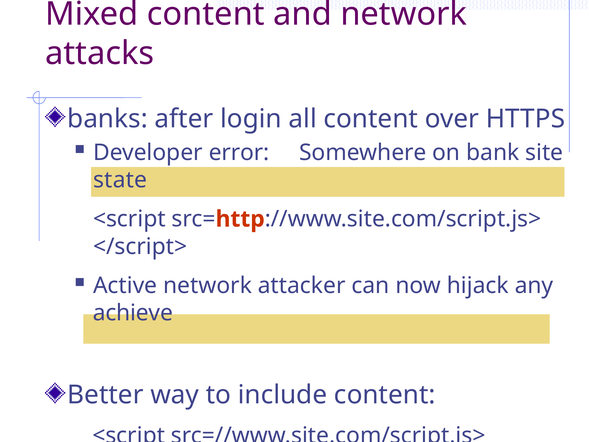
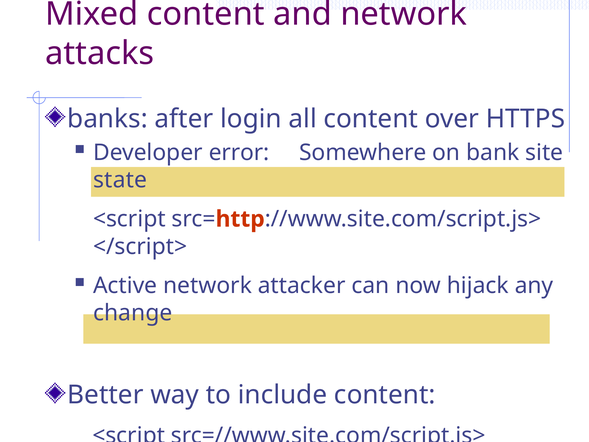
achieve: achieve -> change (133, 313)
